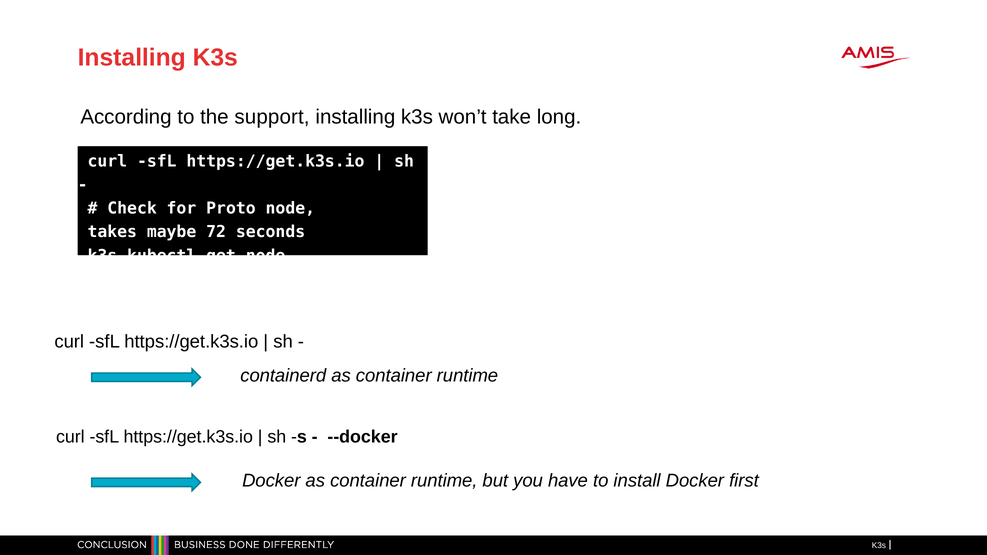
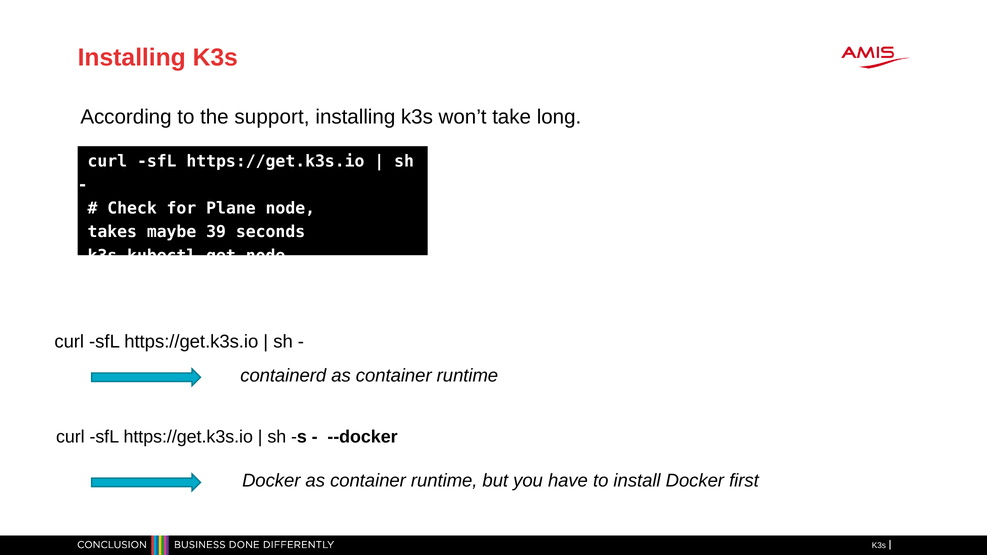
Proto: Proto -> Plane (231, 208)
72: 72 -> 39 (216, 232)
